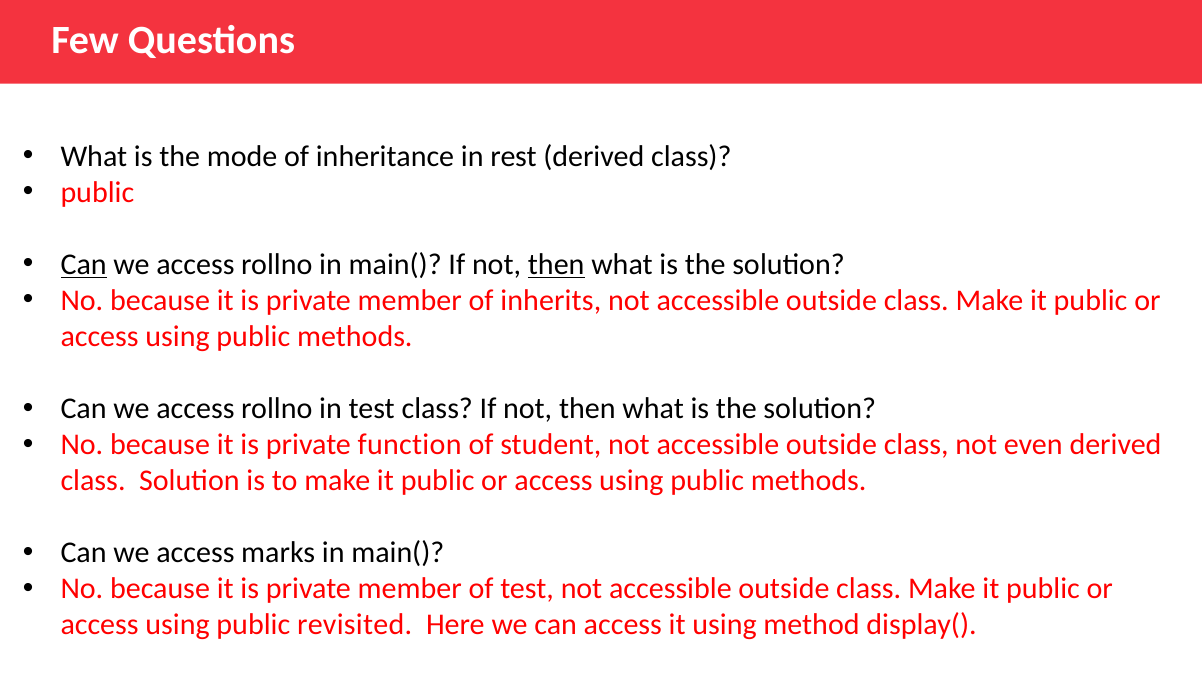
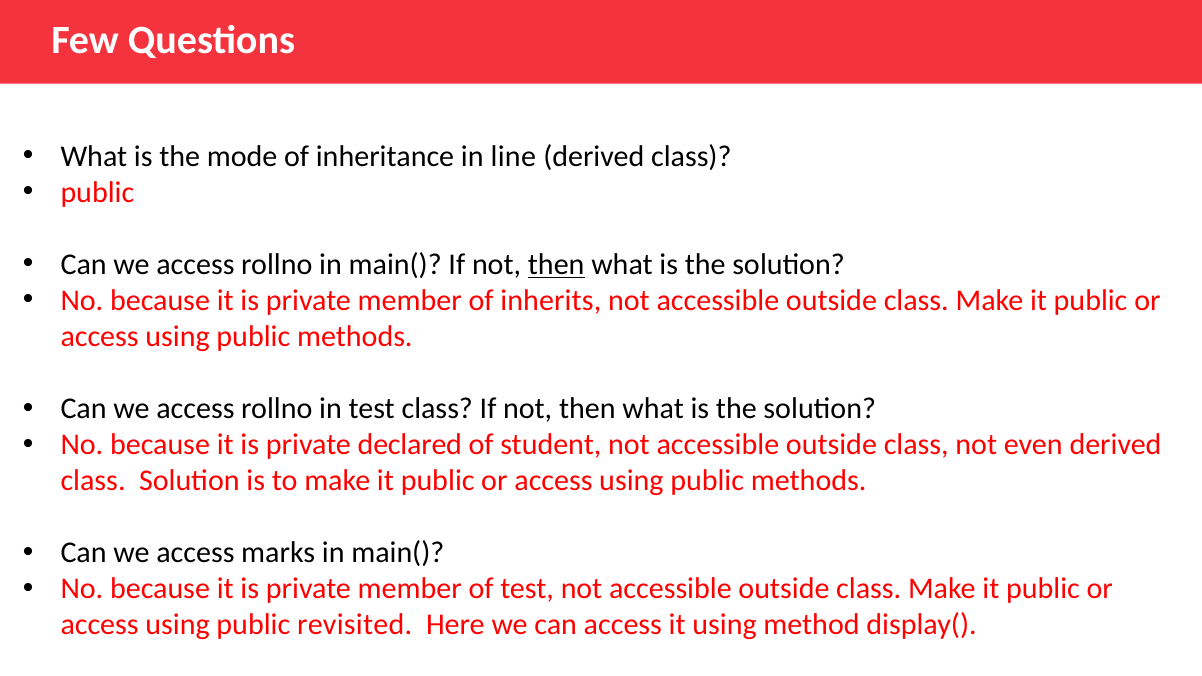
rest: rest -> line (513, 156)
Can underline: present -> none (84, 265)
function: function -> declared (410, 445)
